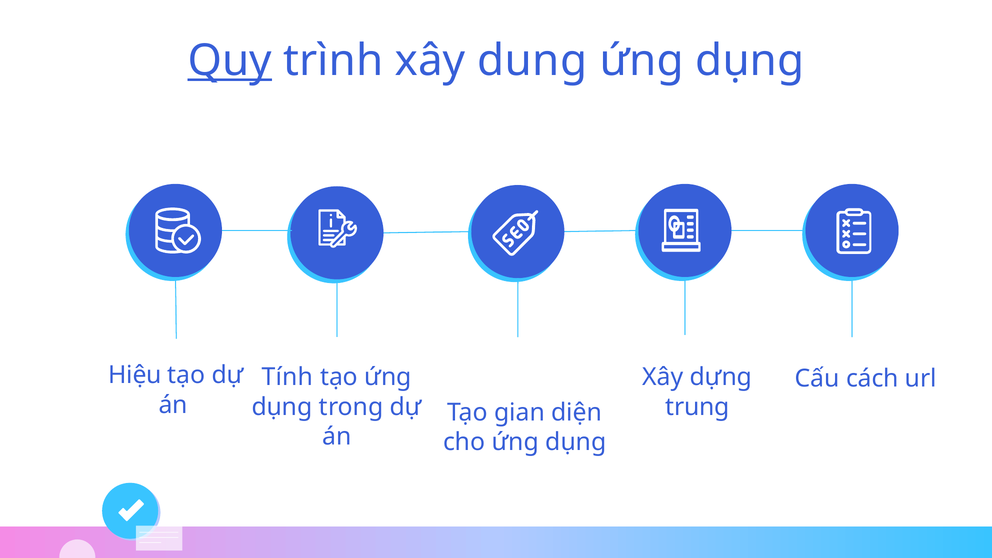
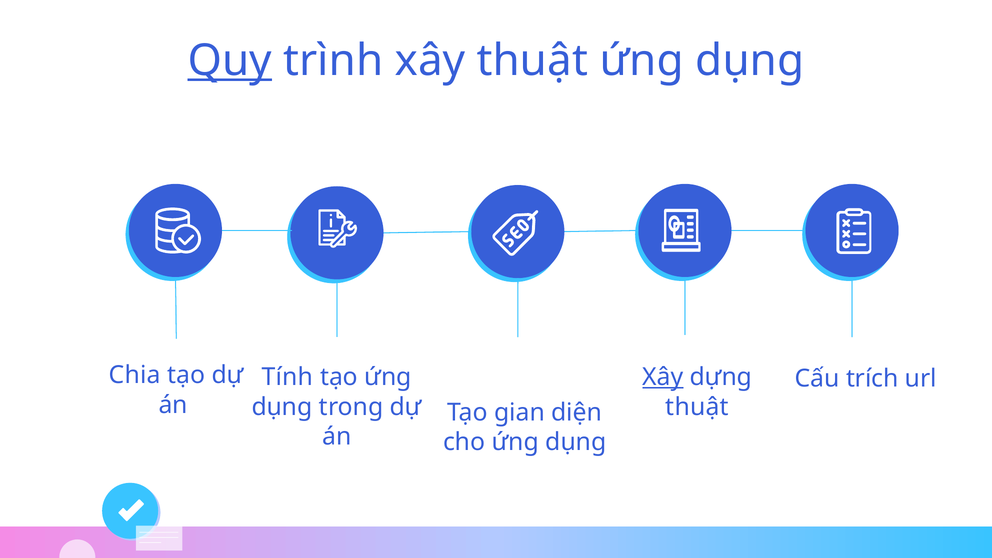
xây dung: dung -> thuật (532, 61)
Hiệu: Hiệu -> Chia (135, 375)
Xây underline: none -> present (663, 377)
cách: cách -> trích (872, 379)
trung: trung -> thuật (697, 407)
